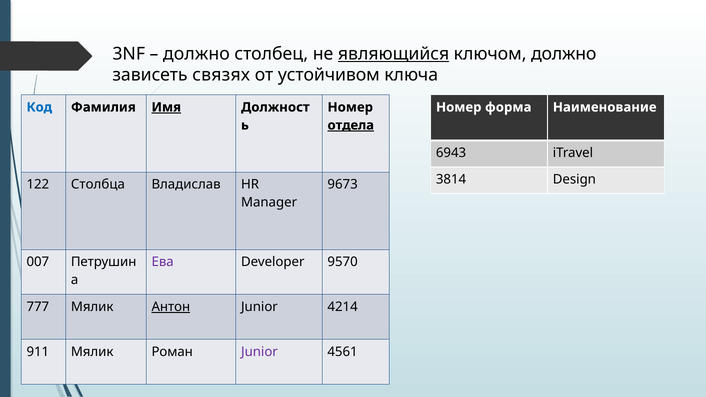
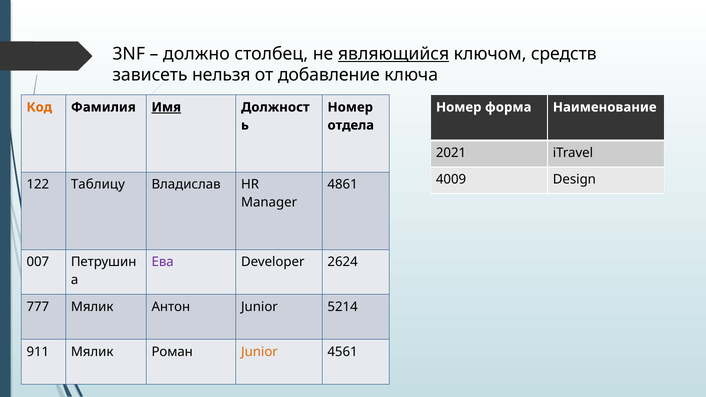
ключом должно: должно -> средств (564, 54)
связях: связях -> нельзя (221, 75)
устойчивом: устойчивом -> добавление (329, 75)
Код colour: blue -> orange (39, 107)
отдела underline: present -> none (351, 125)
6943: 6943 -> 2021 (451, 153)
3814: 3814 -> 4009 (451, 179)
Столбца: Столбца -> Таблицу (98, 185)
9673: 9673 -> 4861 (343, 185)
9570: 9570 -> 2624 (343, 262)
Антон underline: present -> none (171, 307)
4214: 4214 -> 5214 (343, 307)
Junior colour: purple -> orange (259, 352)
